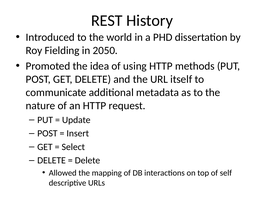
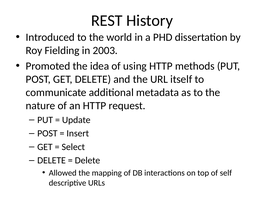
2050: 2050 -> 2003 (105, 50)
